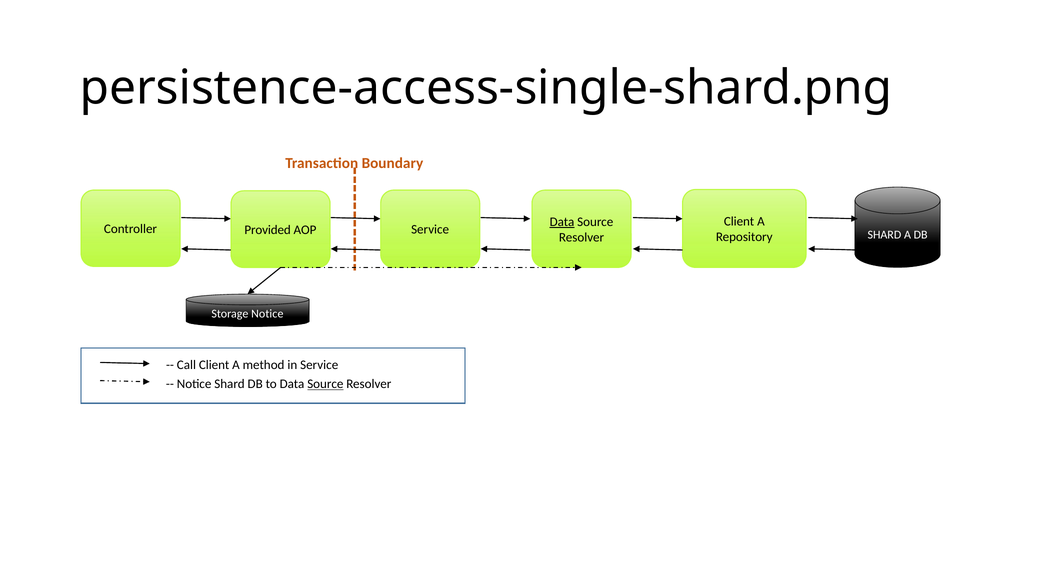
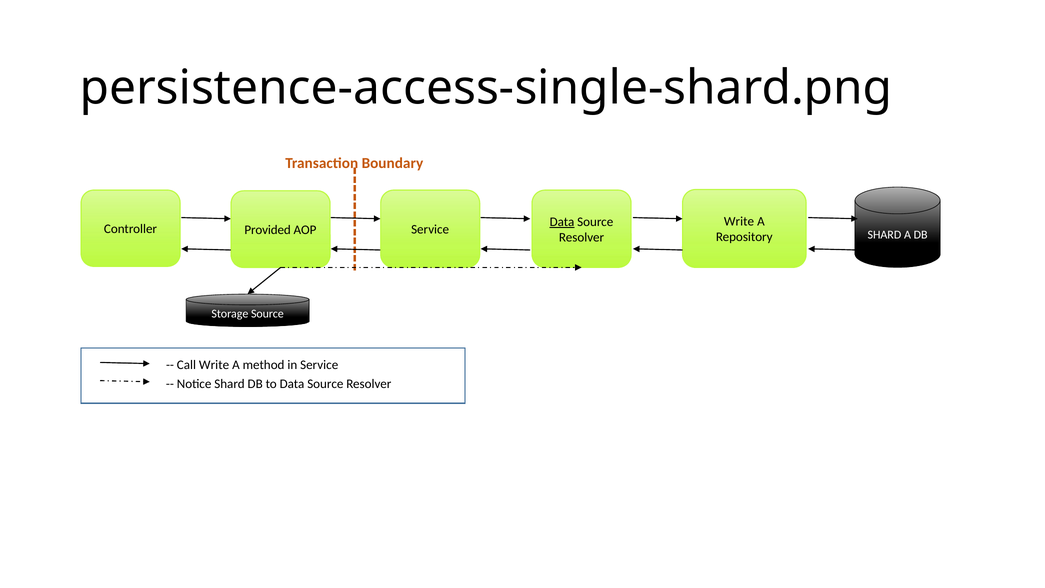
Client: Client -> Write (739, 221)
Storage Notice: Notice -> Source (267, 314)
Call Client: Client -> Write (214, 365)
Source underline: present -> none (325, 384)
